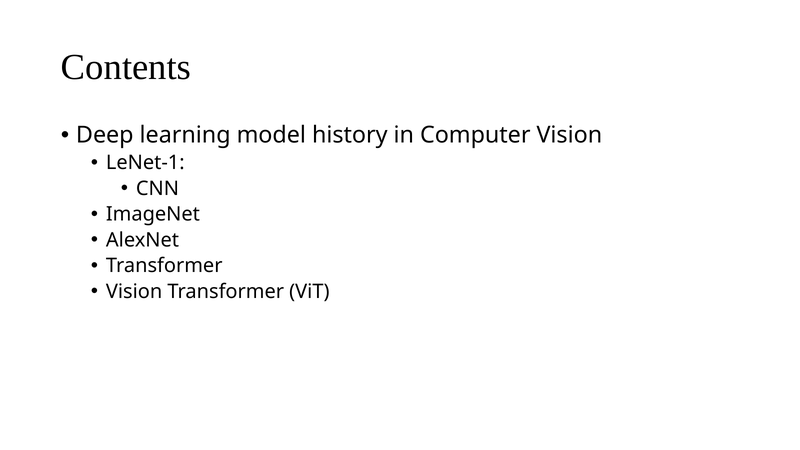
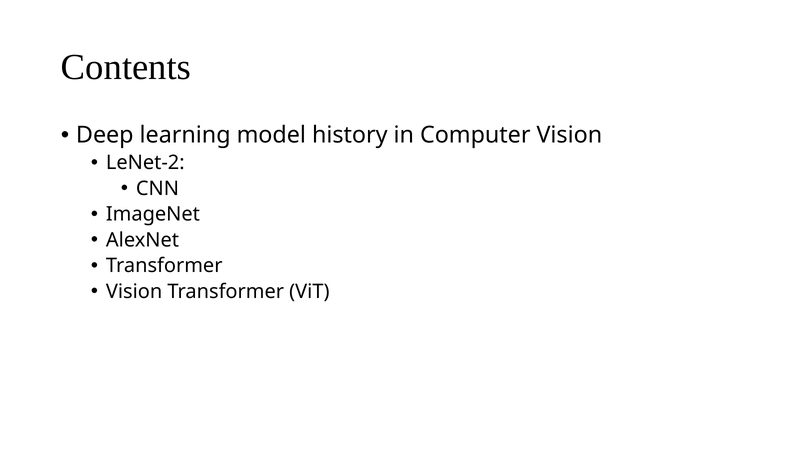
LeNet-1: LeNet-1 -> LeNet-2 (145, 163)
